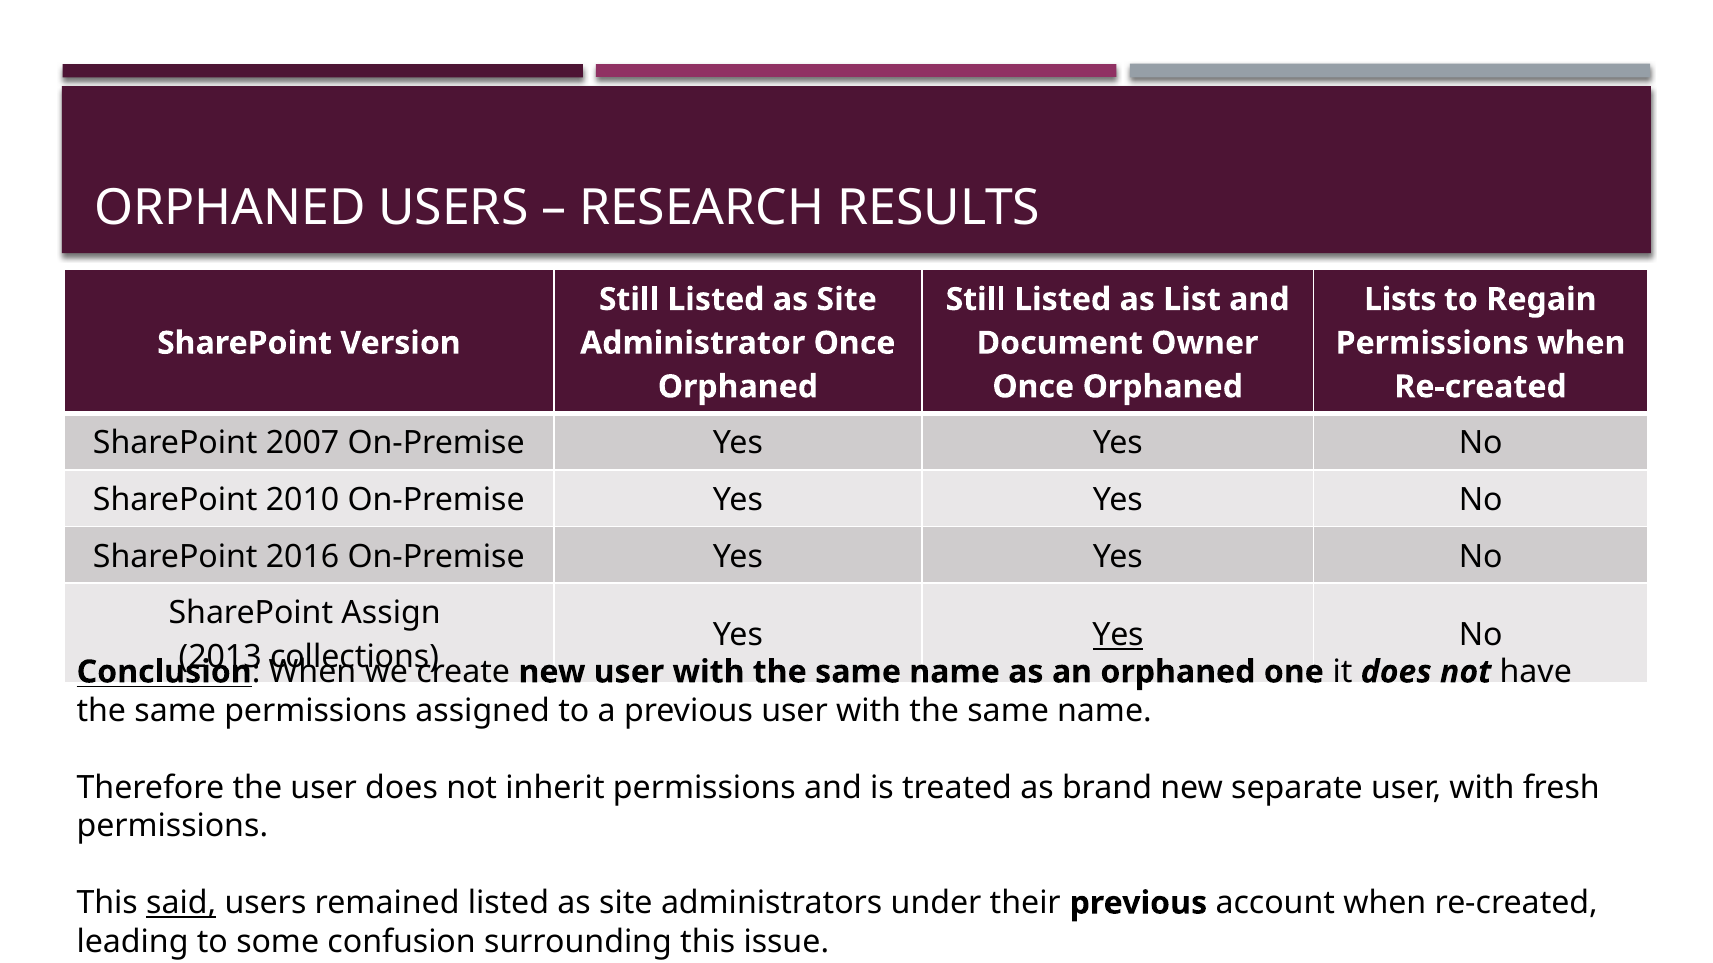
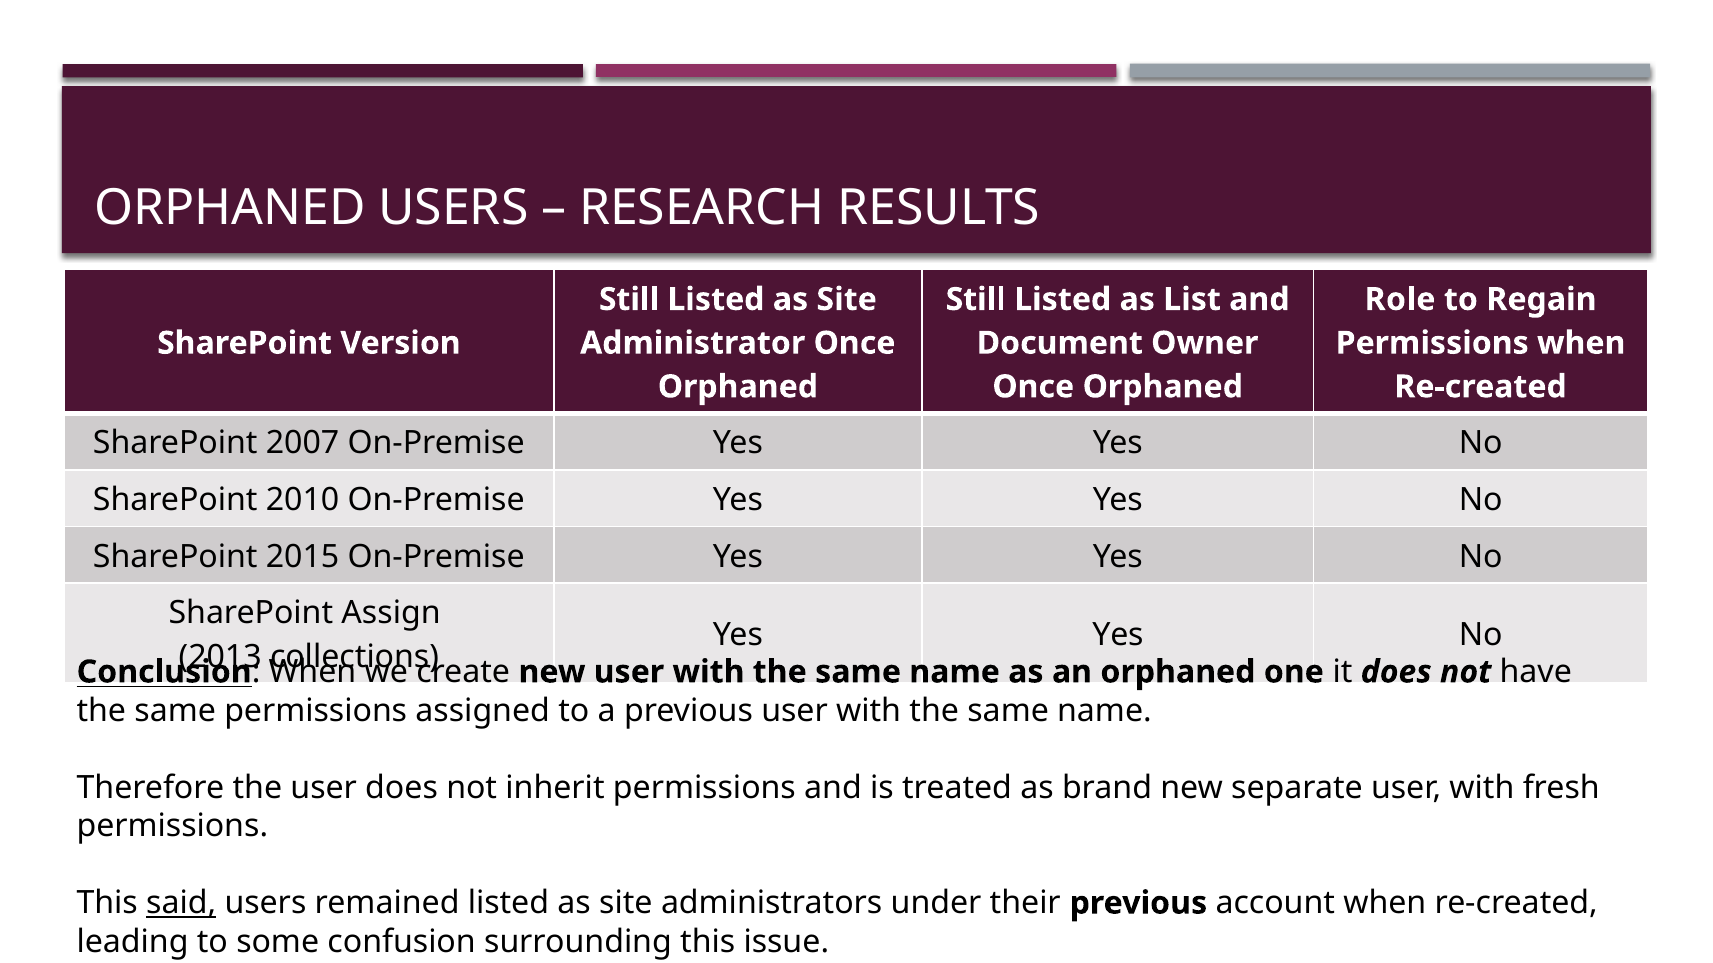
Lists: Lists -> Role (1400, 300)
2016: 2016 -> 2015 (303, 557)
Yes underline: present -> none (1118, 635)
